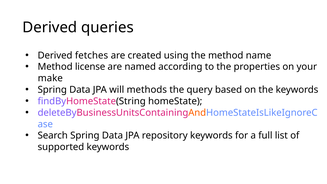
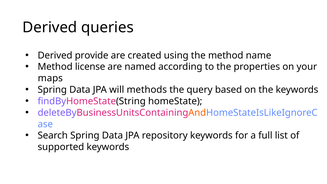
fetches: fetches -> provide (92, 55)
make: make -> maps (50, 78)
